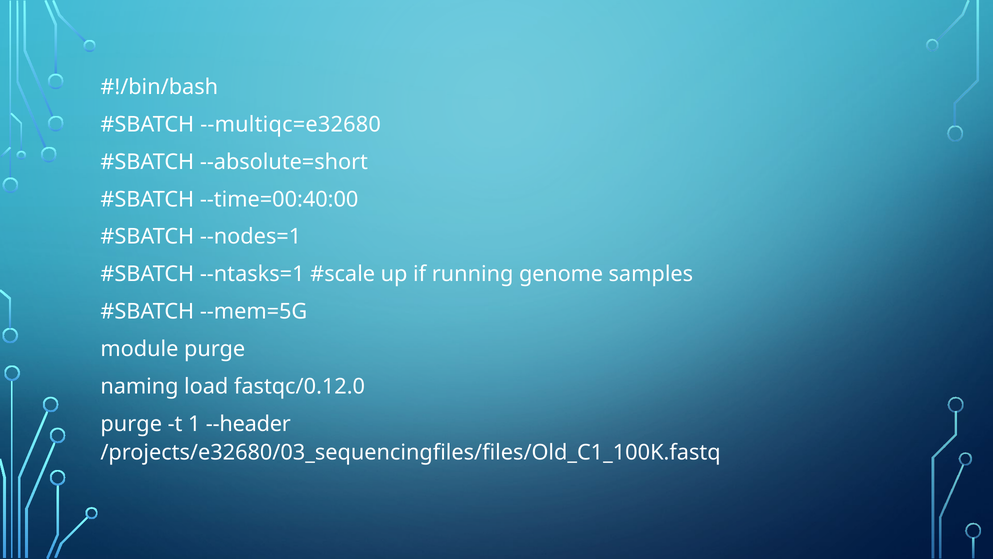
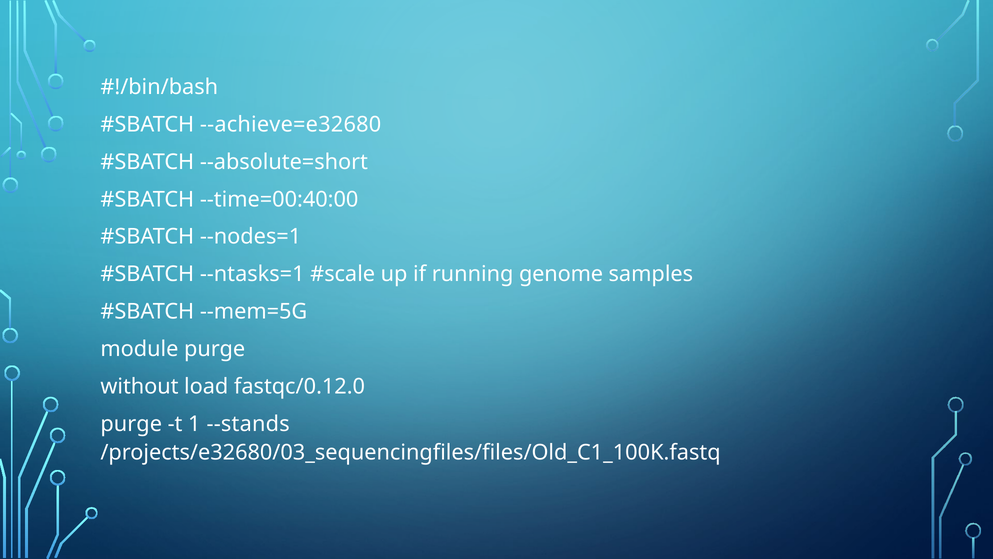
--multiqc=e32680: --multiqc=e32680 -> --achieve=e32680 (291, 124)
naming: naming -> without (139, 386)
--header: --header -> --stands (248, 424)
